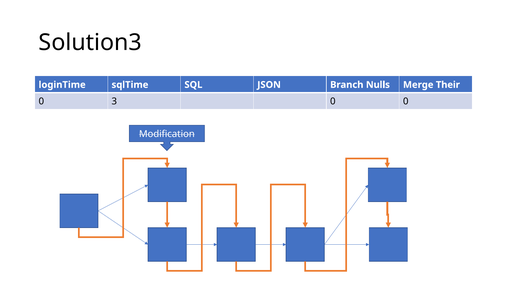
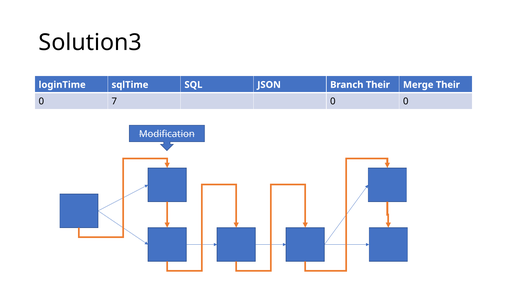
Branch Nulls: Nulls -> Their (378, 85)
3: 3 -> 7 (114, 102)
